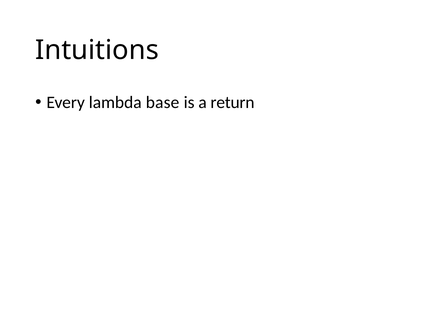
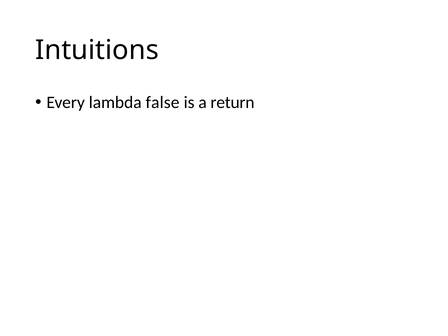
base: base -> false (163, 102)
